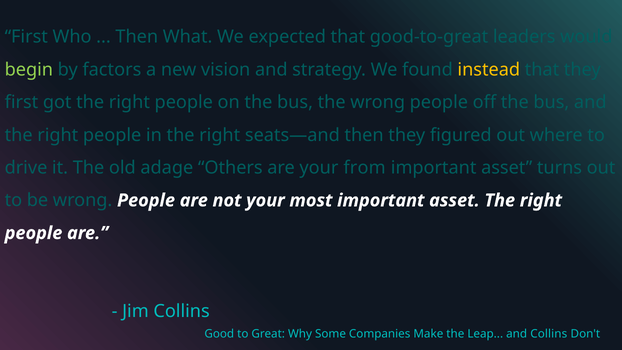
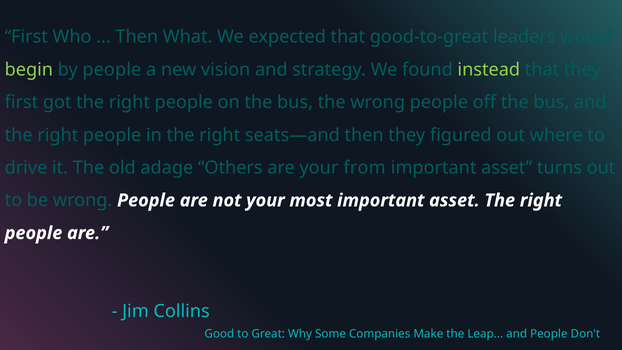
by factors: factors -> people (112, 70)
instead colour: yellow -> light green (489, 70)
and Collins: Collins -> People (549, 334)
